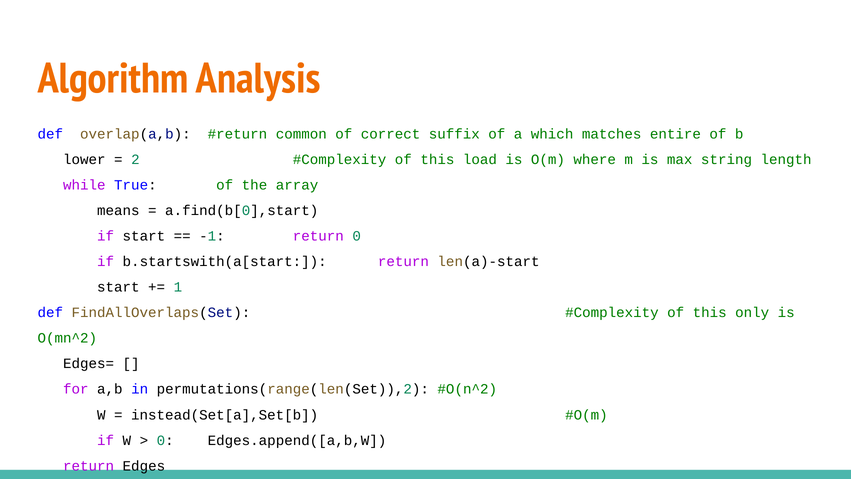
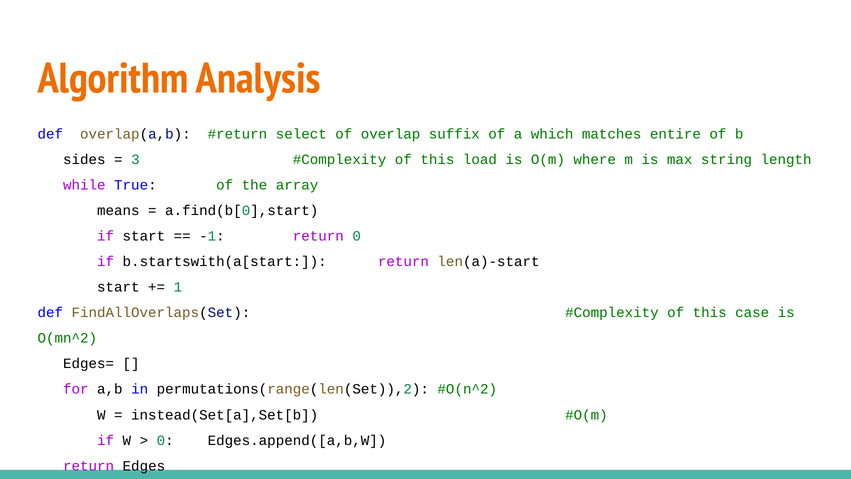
common: common -> select (301, 134)
correct: correct -> overlap (391, 134)
lower: lower -> sides (84, 159)
2: 2 -> 3 (135, 159)
only: only -> case (752, 312)
